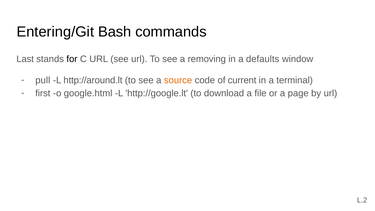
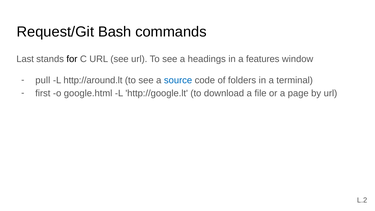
Entering/Git: Entering/Git -> Request/Git (55, 32)
removing: removing -> headings (207, 59)
defaults: defaults -> features (263, 59)
source colour: orange -> blue (178, 80)
current: current -> folders (242, 80)
